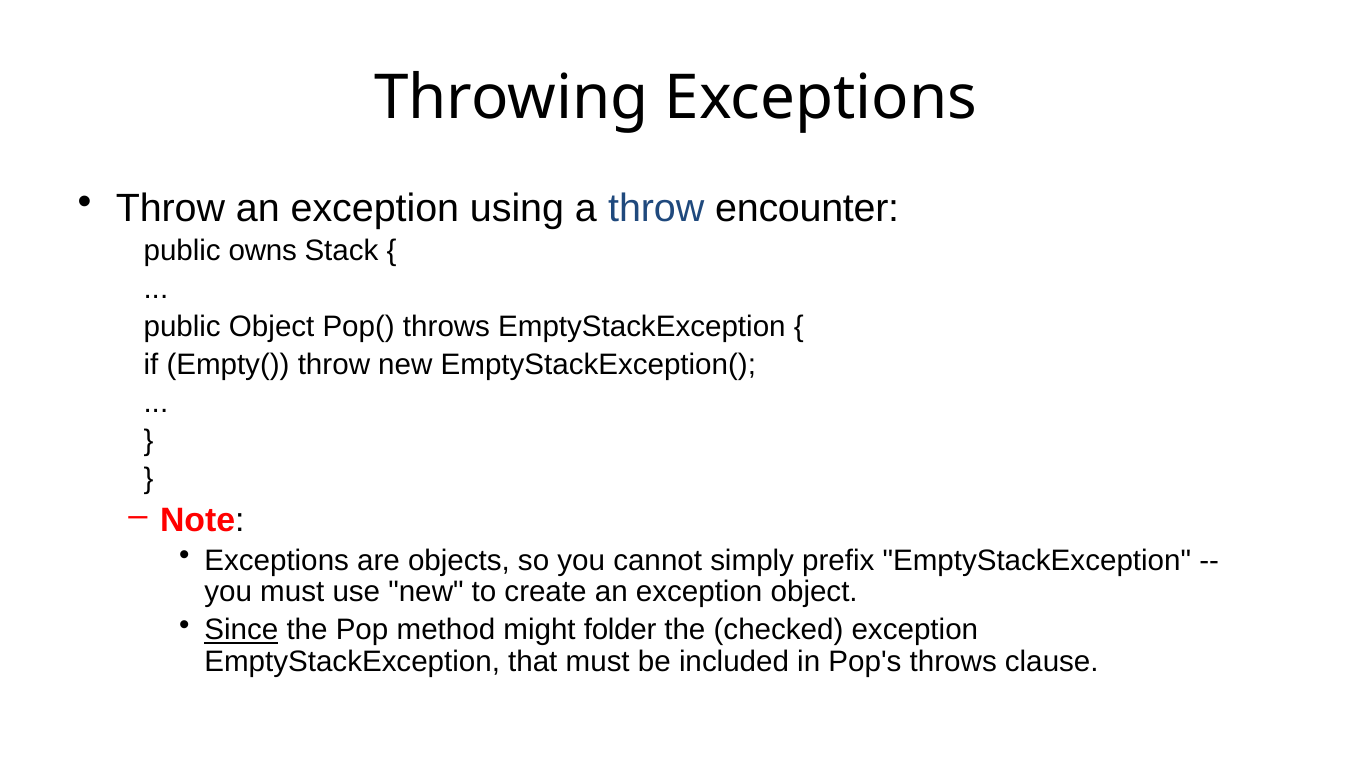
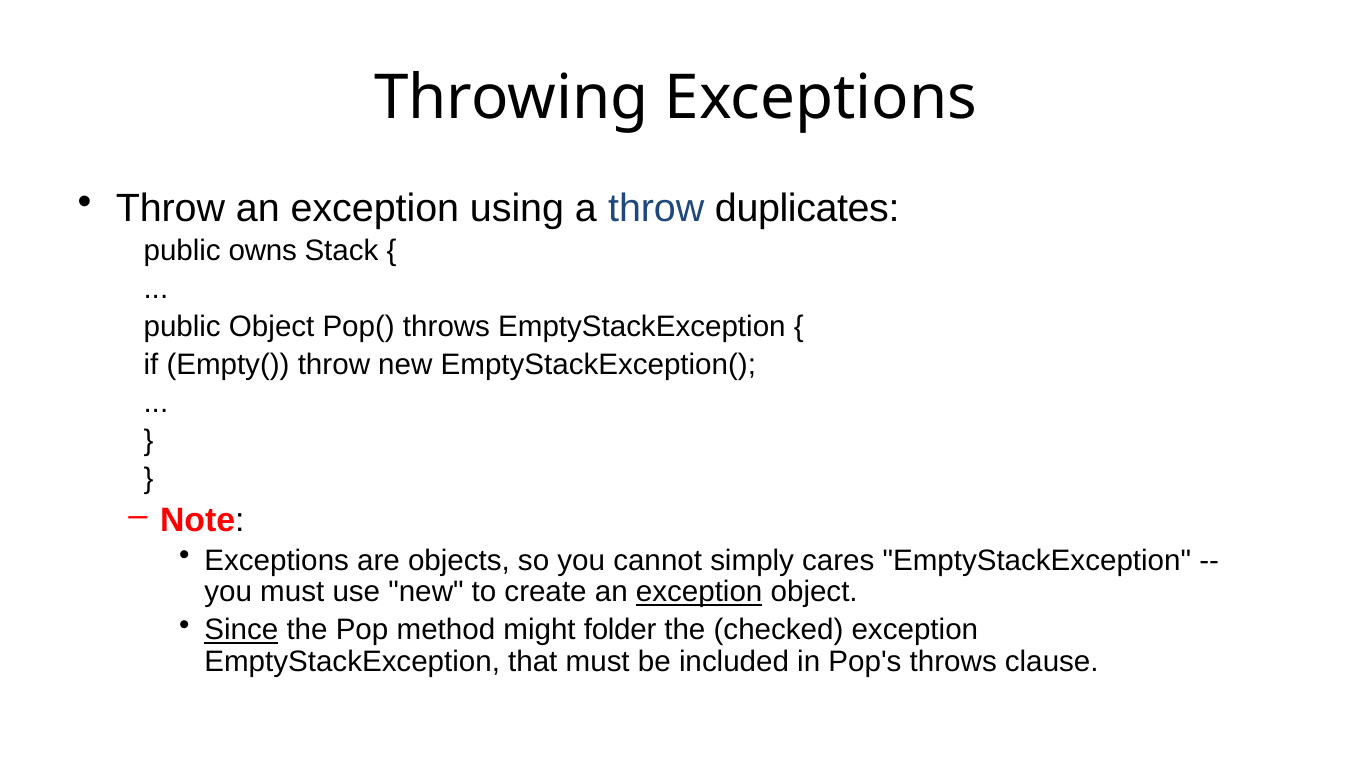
encounter: encounter -> duplicates (807, 209)
prefix: prefix -> cares (838, 561)
exception underline: none -> present (699, 593)
